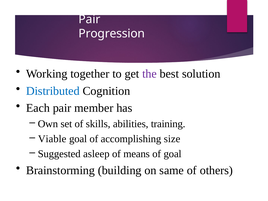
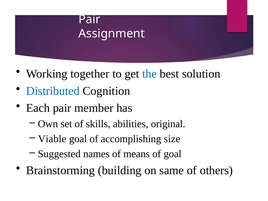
Progression: Progression -> Assignment (112, 34)
the colour: purple -> blue (149, 74)
training: training -> original (168, 124)
asleep: asleep -> names (96, 154)
